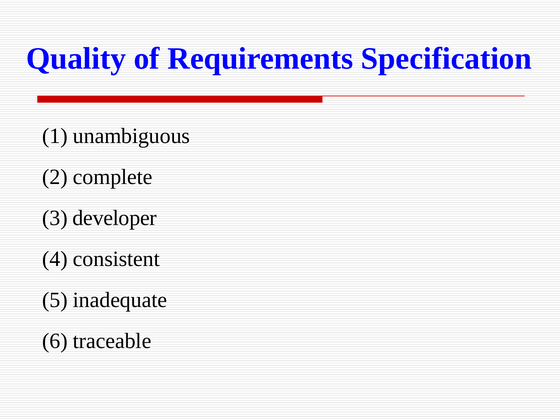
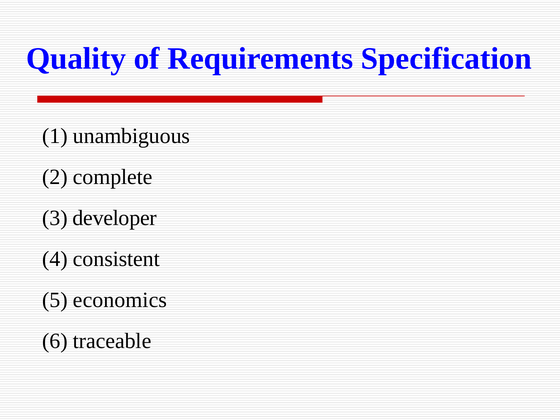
inadequate: inadequate -> economics (120, 300)
